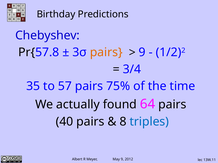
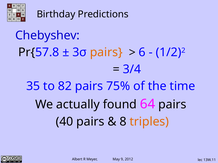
9: 9 -> 6 (142, 52)
57: 57 -> 82 (65, 86)
triples colour: blue -> orange (149, 122)
